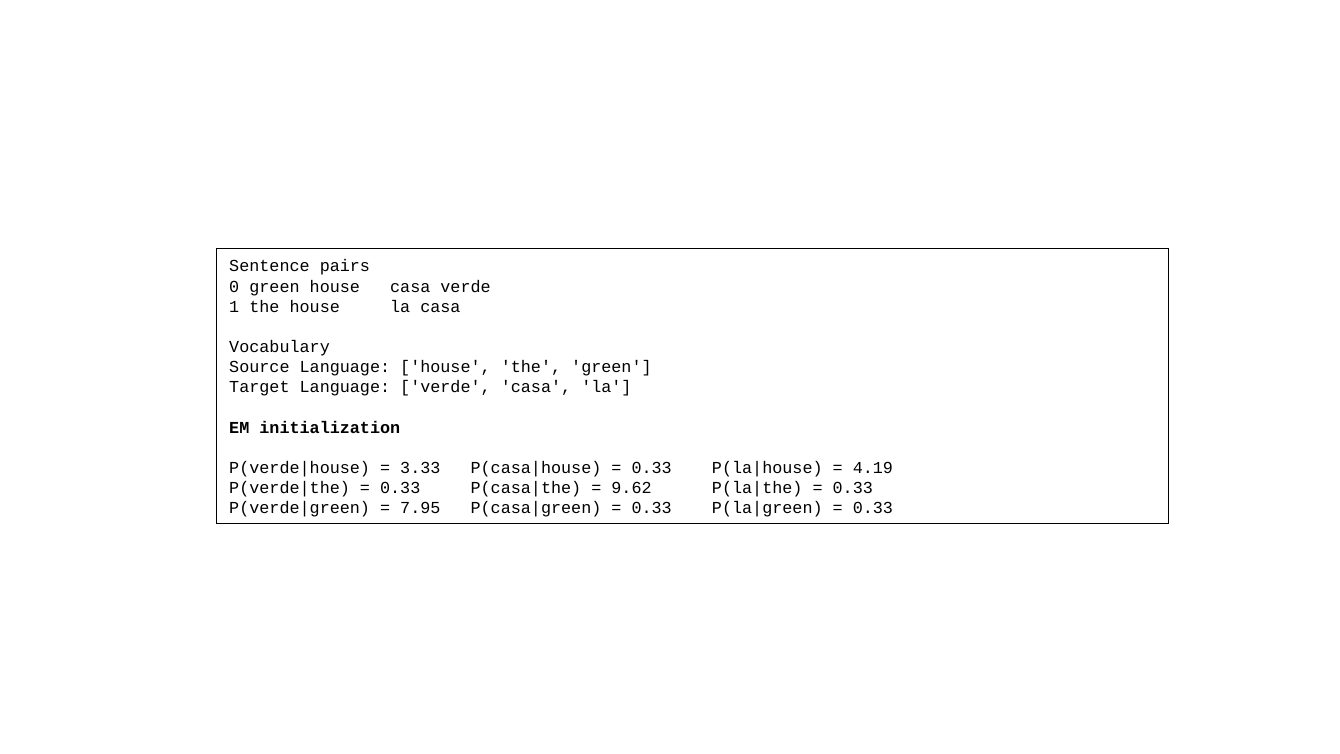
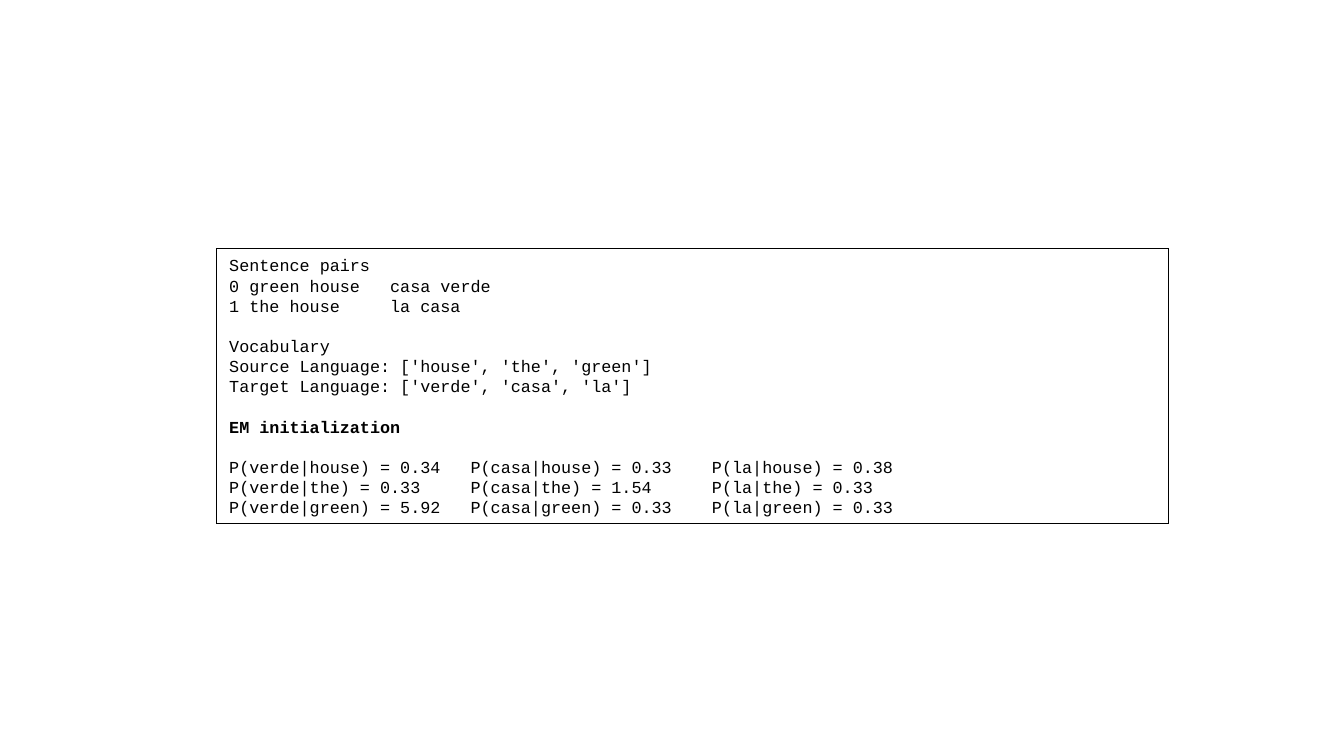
3.33: 3.33 -> 0.34 (420, 468)
4.19: 4.19 -> 0.38 (873, 468)
9.62: 9.62 -> 1.54 (632, 488)
7.95: 7.95 -> 5.92 (420, 508)
